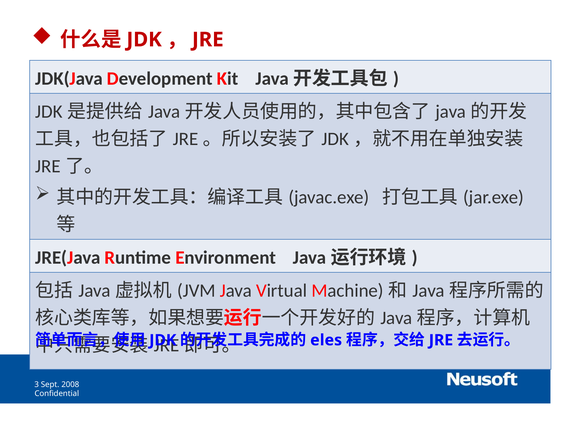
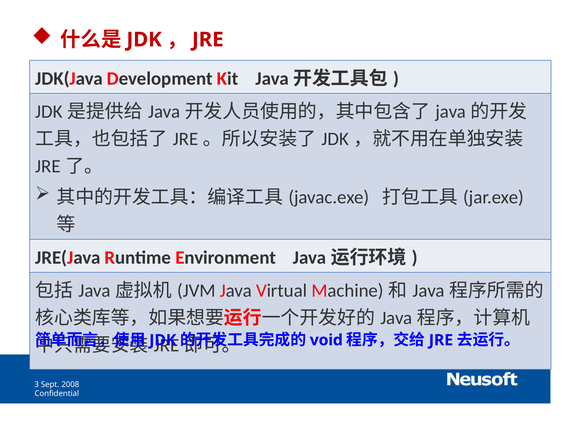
eles: eles -> void (326, 341)
